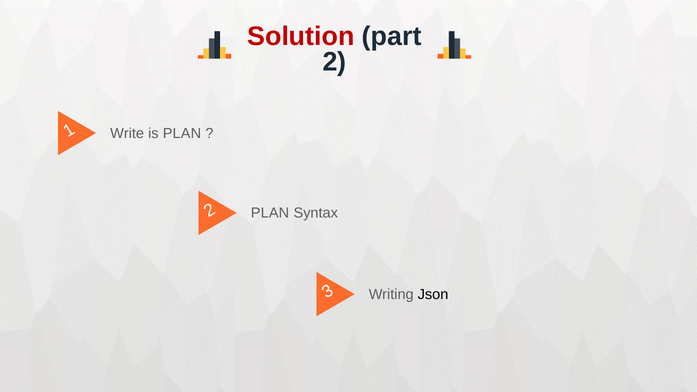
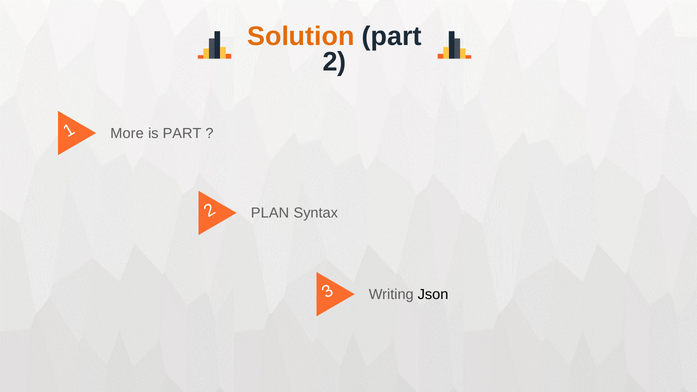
Solution colour: red -> orange (301, 36)
Write: Write -> More (127, 133)
is PLAN: PLAN -> PART (182, 133)
